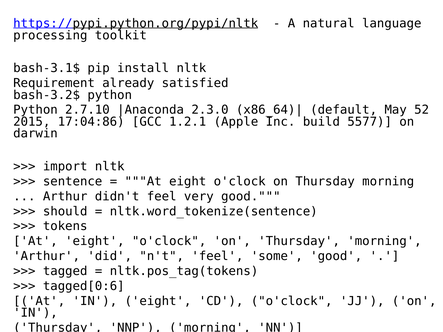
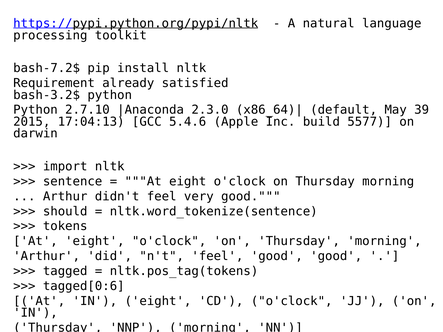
bash-3.1$: bash-3.1$ -> bash-7.2$ (47, 68)
52: 52 -> 39 (422, 110)
17:04:86: 17:04:86 -> 17:04:13 (91, 122)
1.2.1: 1.2.1 -> 5.4.6 (188, 122)
feel some: some -> good (277, 256)
